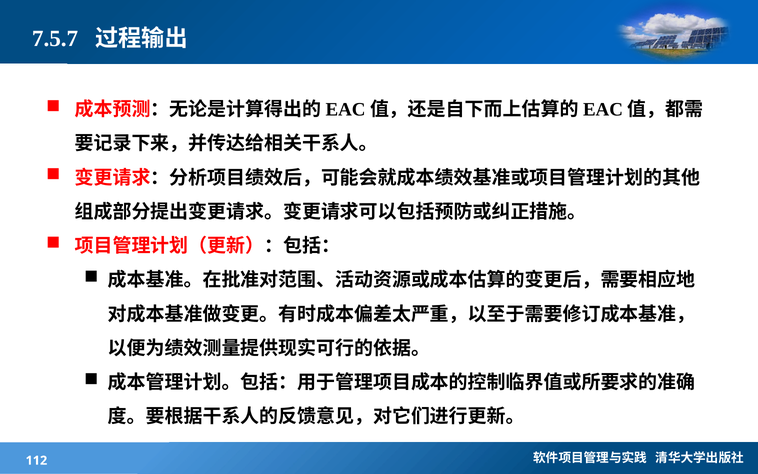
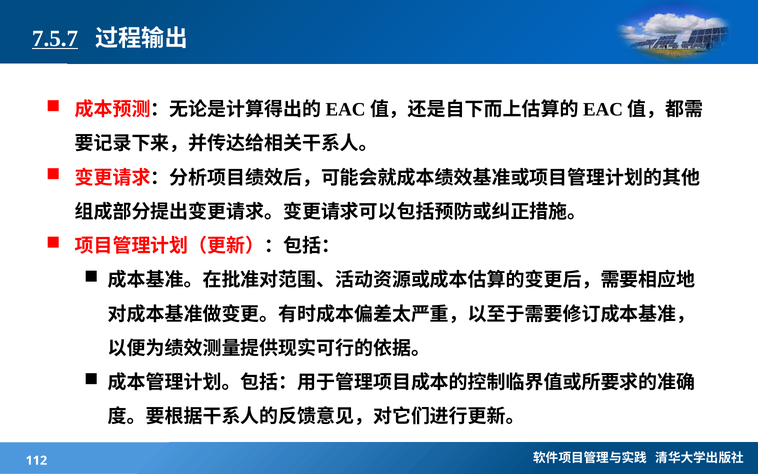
7.5.7 underline: none -> present (55, 39)
